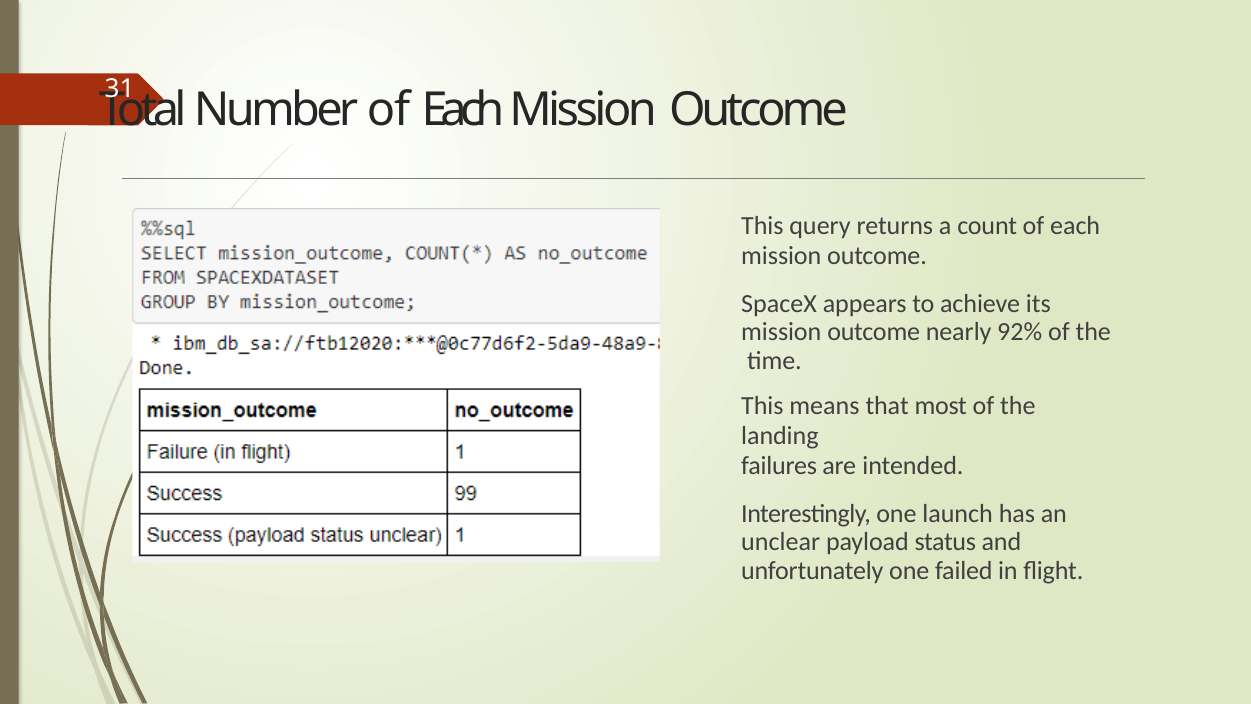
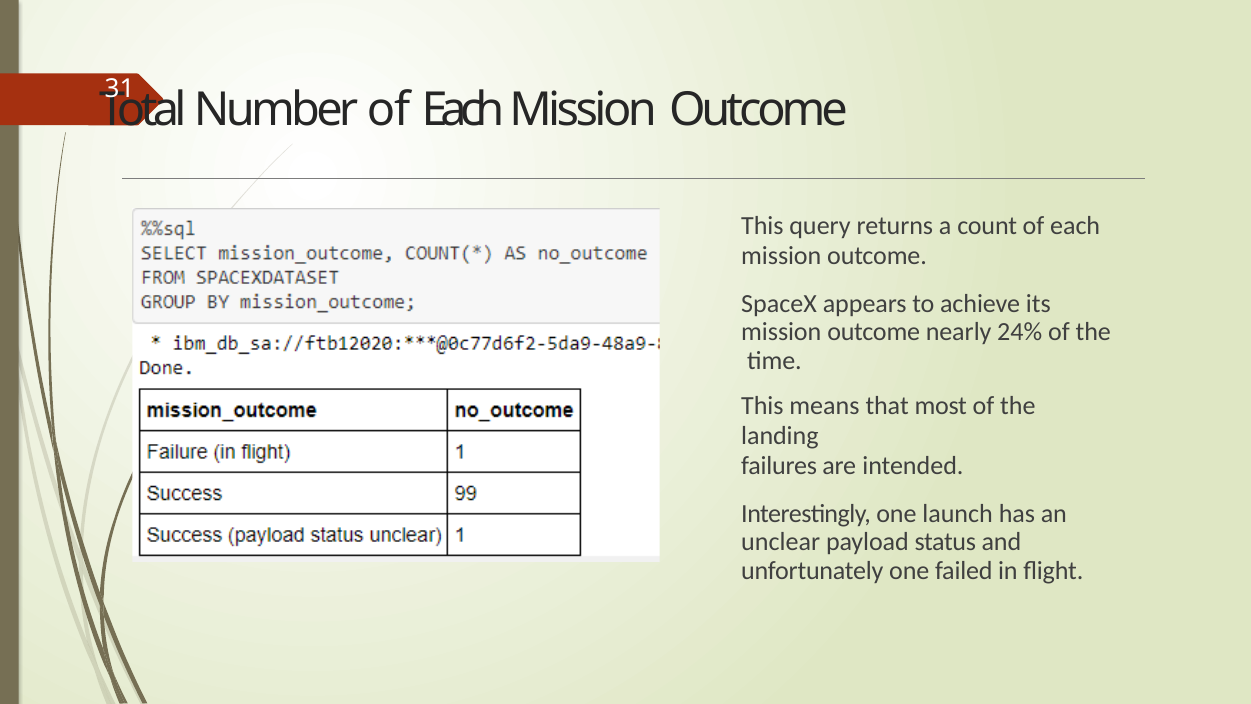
92%: 92% -> 24% (1020, 332)
